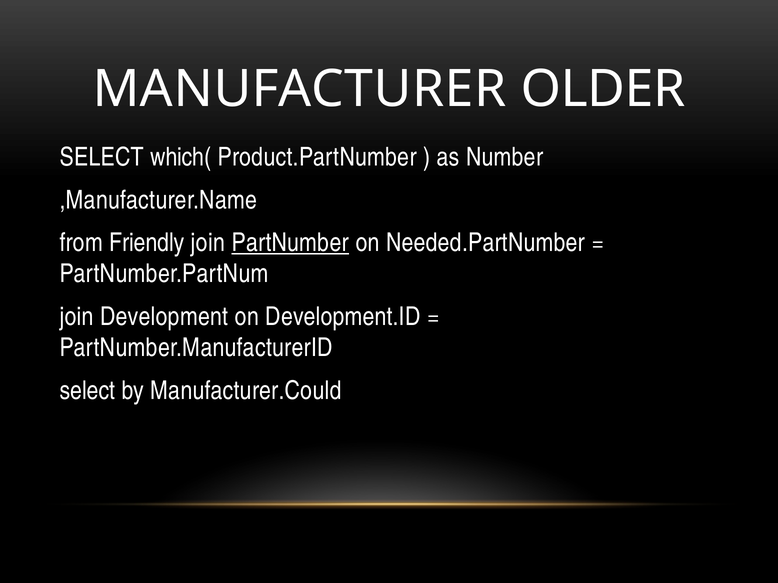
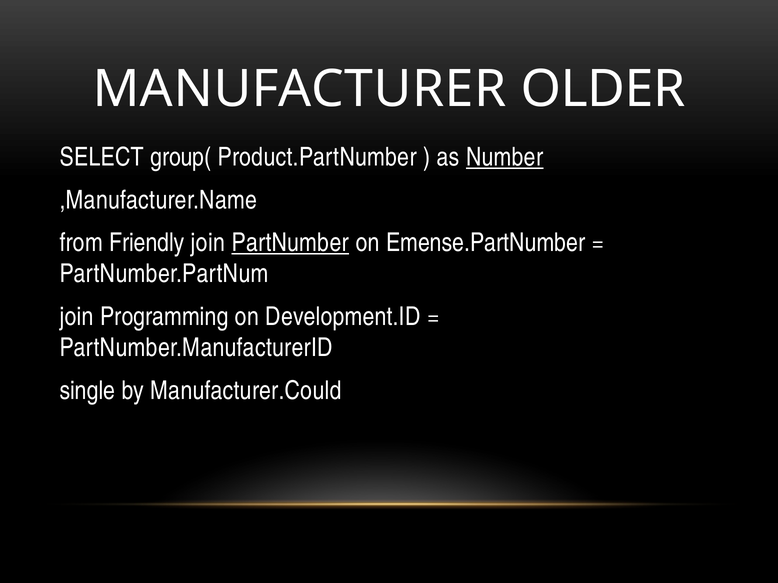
which(: which( -> group( (181, 157)
Number underline: none -> present (505, 157)
Needed.PartNumber: Needed.PartNumber -> Emense.PartNumber (486, 243)
Development: Development -> Programming (164, 317)
select: select -> single (87, 391)
